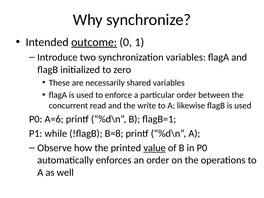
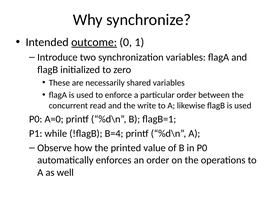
A=6: A=6 -> A=0 (54, 119)
B=8: B=8 -> B=4 (114, 134)
value underline: present -> none (155, 148)
